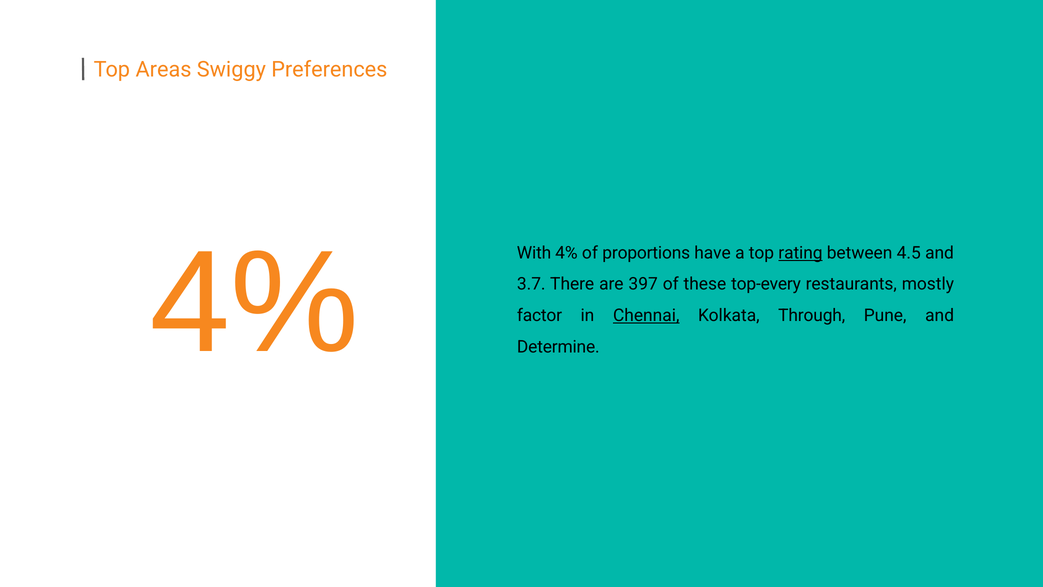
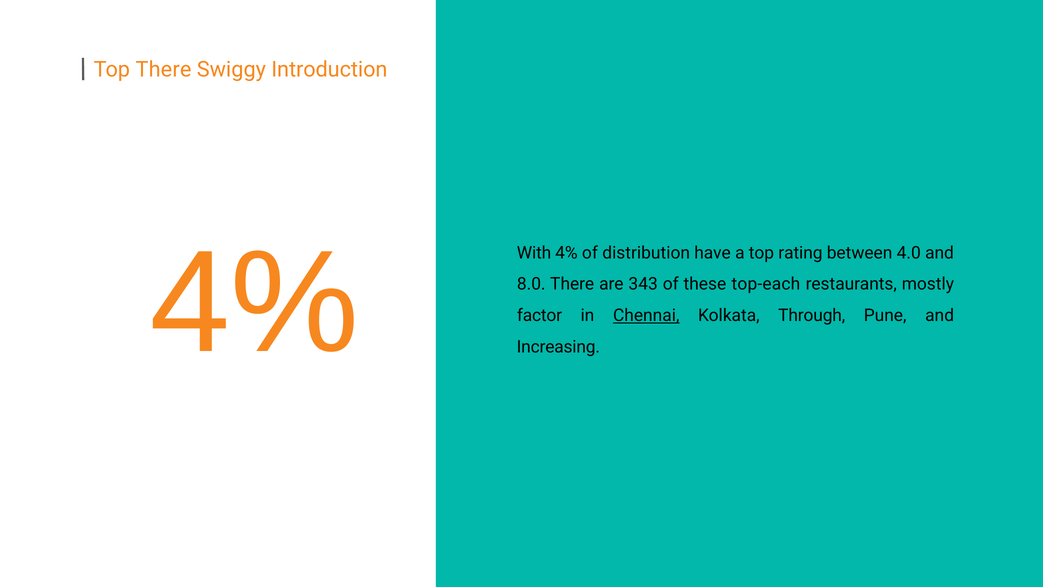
Top Areas: Areas -> There (163, 70)
Preferences: Preferences -> Introduction (329, 70)
proportions: proportions -> distribution (646, 253)
rating underline: present -> none (800, 253)
4.5: 4.5 -> 4.0 (909, 253)
3.7: 3.7 -> 8.0 (531, 284)
397: 397 -> 343 (643, 284)
top-every: top-every -> top-each (766, 284)
Determine: Determine -> Increasing (558, 347)
